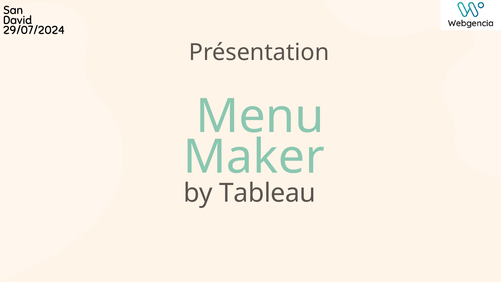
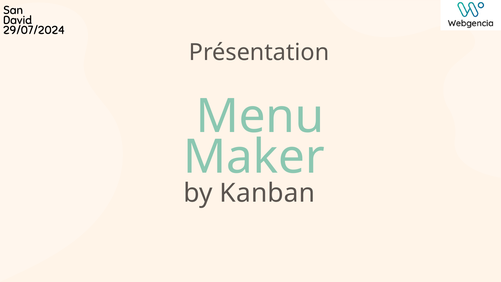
Tableau: Tableau -> Kanban (267, 193)
